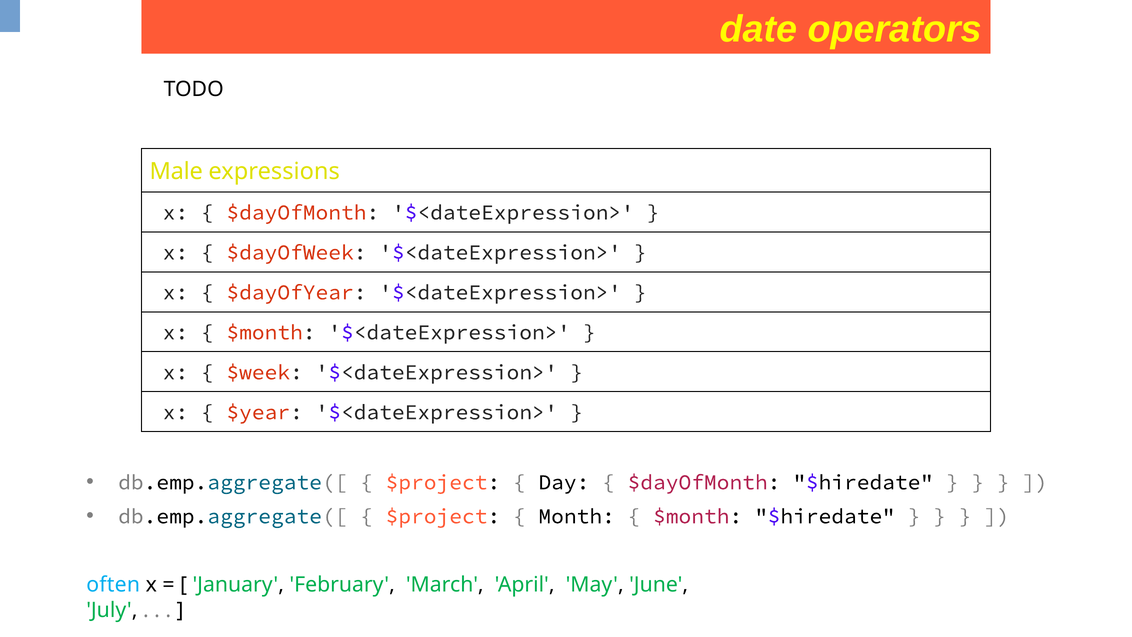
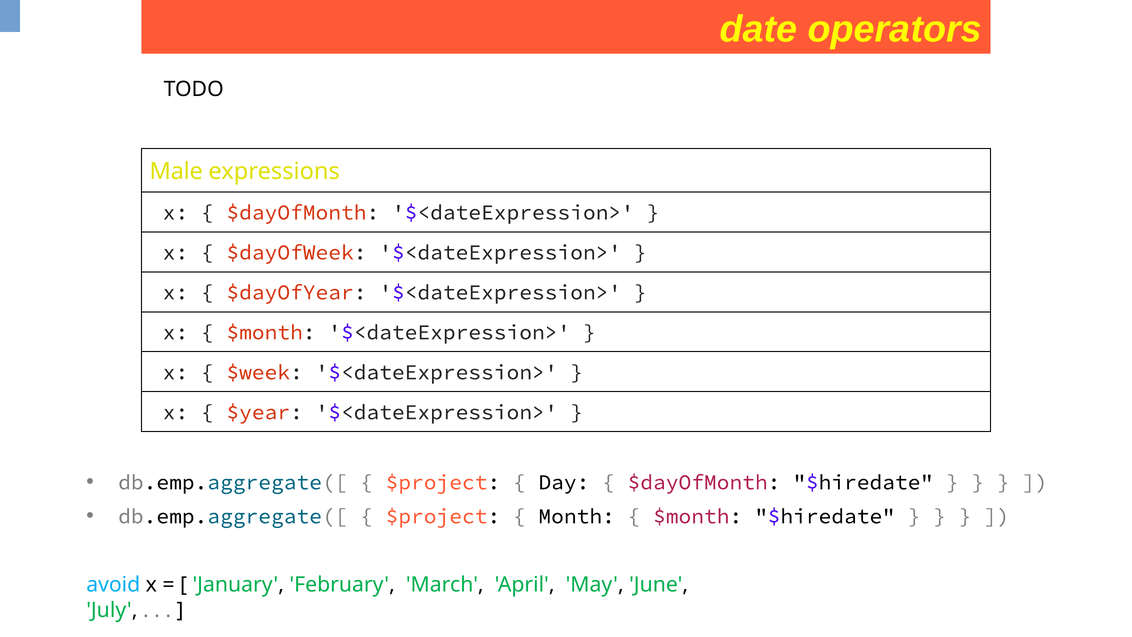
often: often -> avoid (113, 584)
